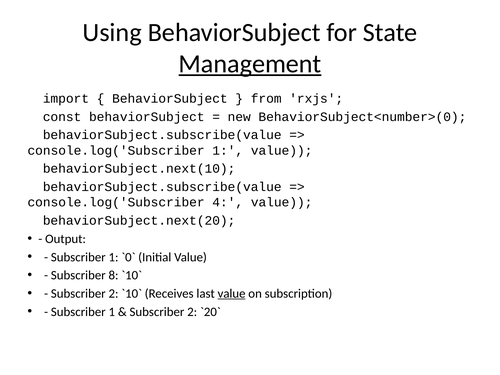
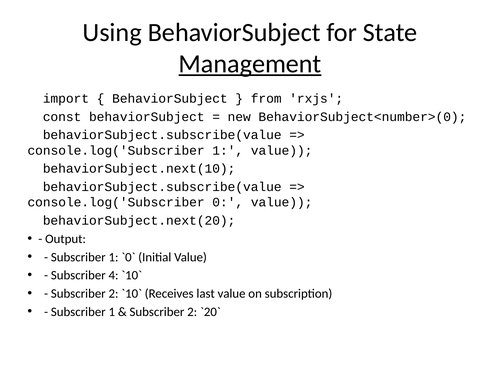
4: 4 -> 0 (228, 202)
8: 8 -> 4 (114, 275)
value underline: present -> none (232, 294)
